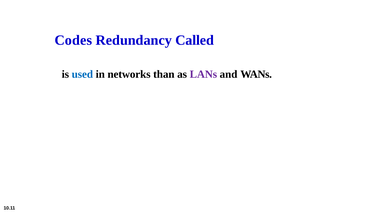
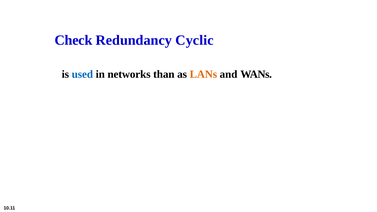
Codes: Codes -> Check (73, 40)
Called: Called -> Cyclic (195, 40)
LANs colour: purple -> orange (203, 74)
